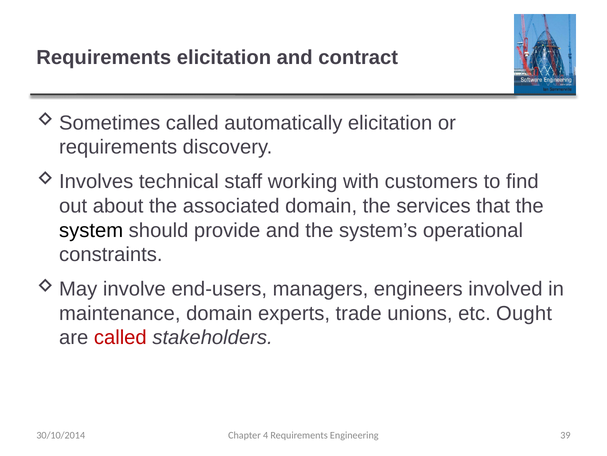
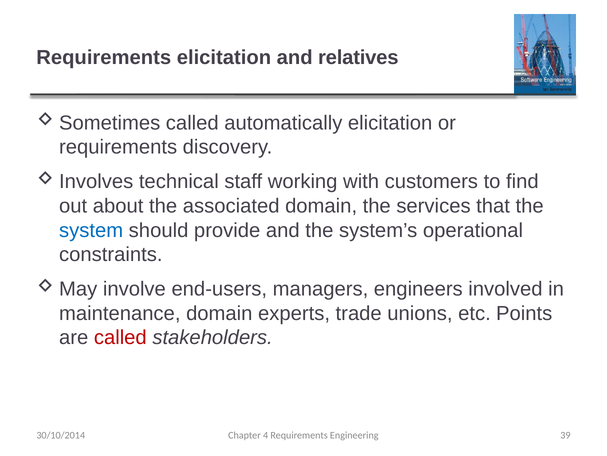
contract: contract -> relatives (358, 58)
system colour: black -> blue (91, 230)
Ought: Ought -> Points (524, 313)
